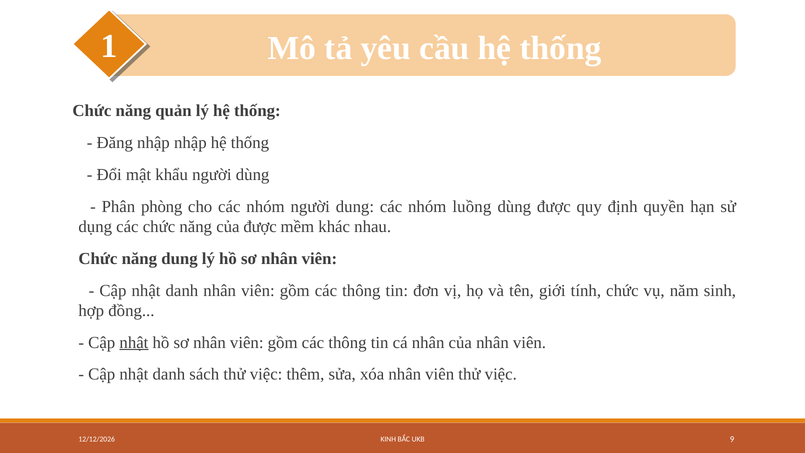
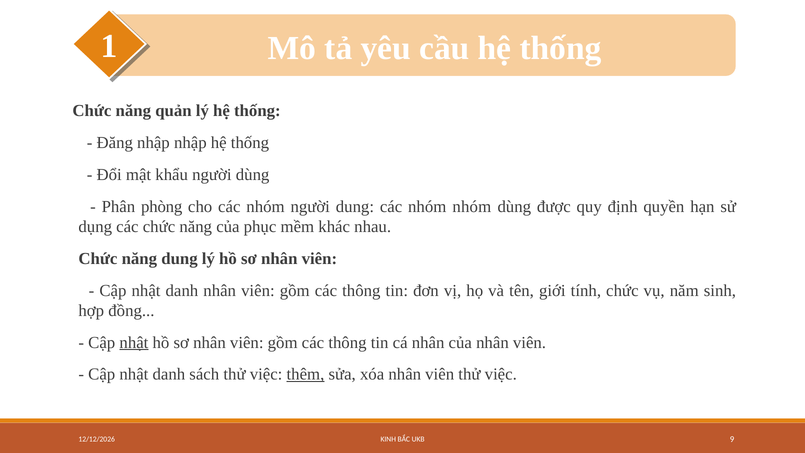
nhóm luồng: luồng -> nhóm (472, 206)
của được: được -> phục (260, 227)
thêm underline: none -> present (305, 374)
